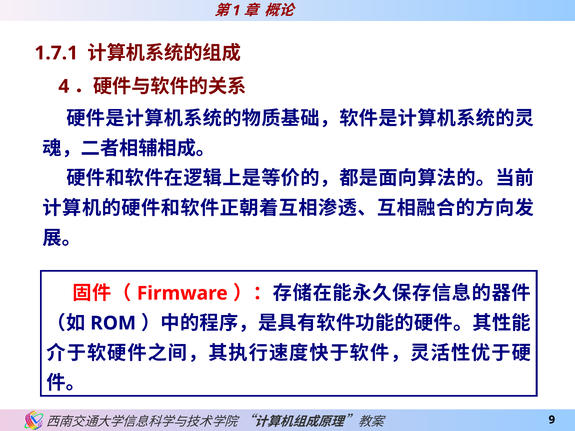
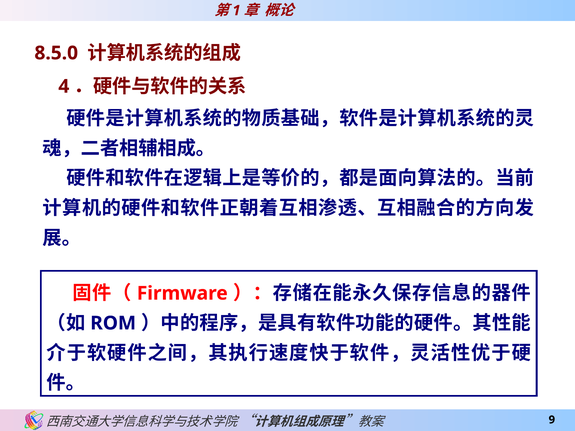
1.7.1: 1.7.1 -> 8.5.0 (56, 53)
